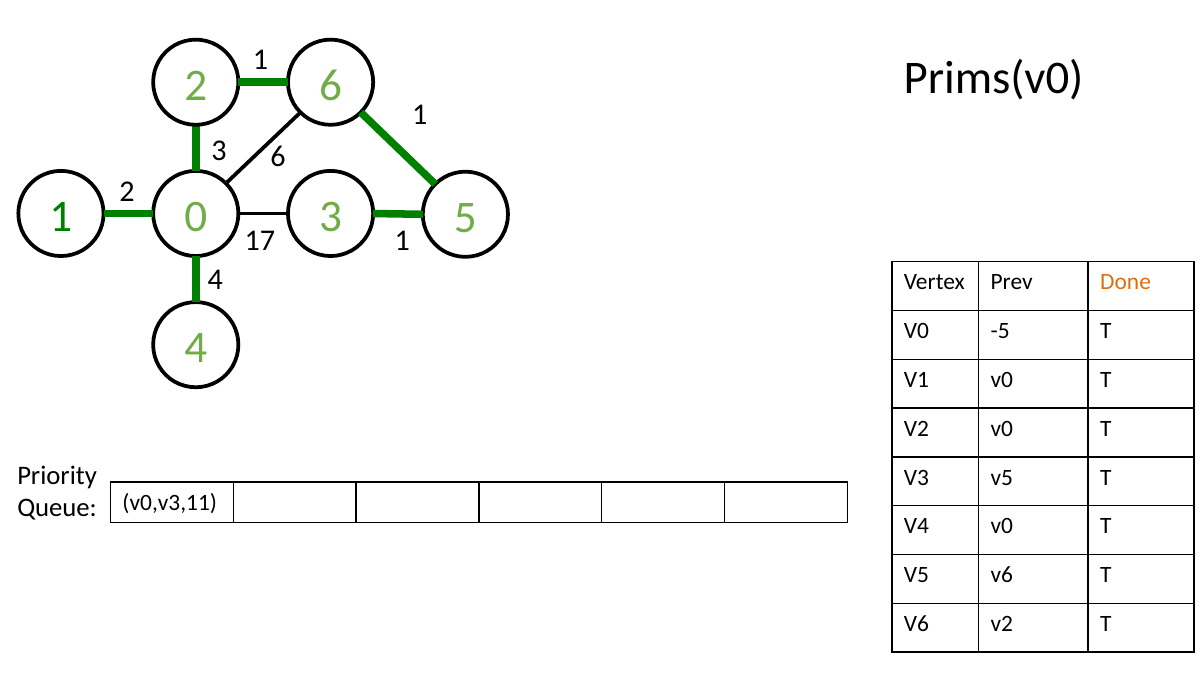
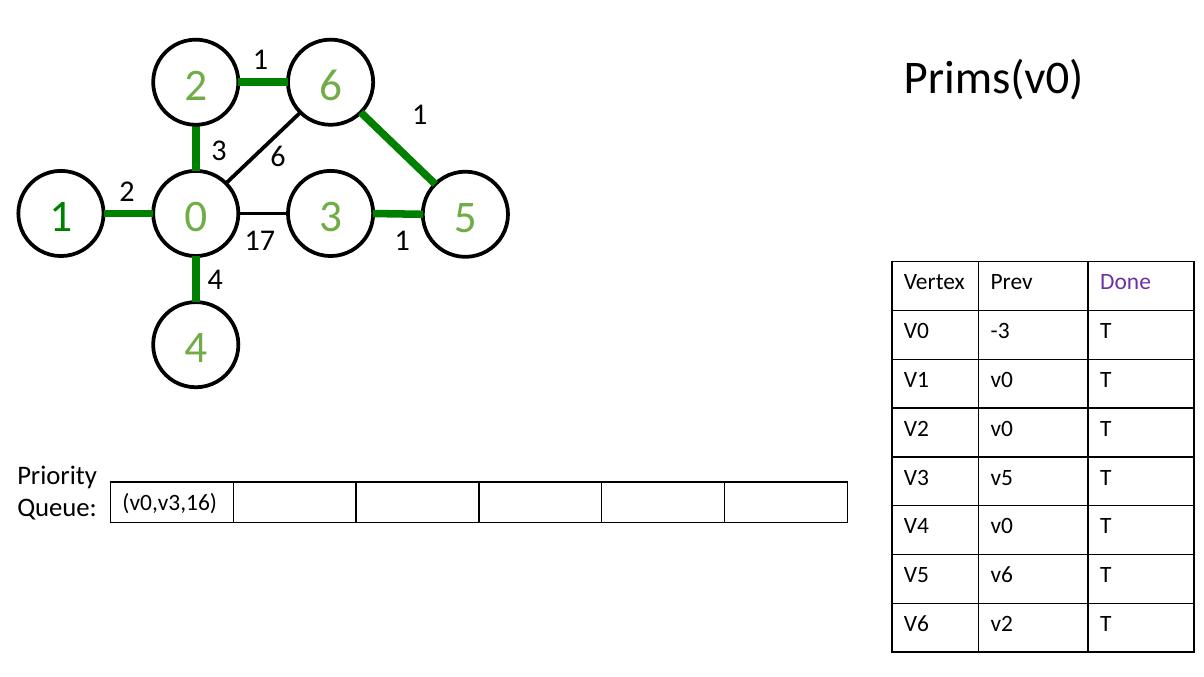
Done colour: orange -> purple (1126, 282)
-5: -5 -> -3 (1000, 331)
v0,v3,11: v0,v3,11 -> v0,v3,16 (170, 503)
